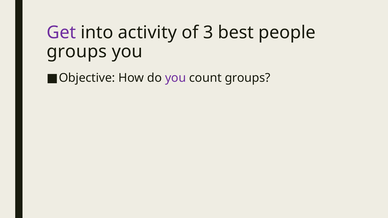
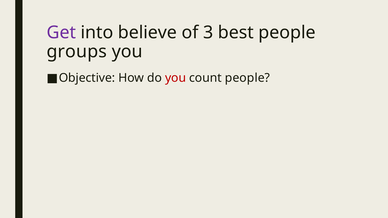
activity: activity -> believe (147, 33)
you colour: purple -> red (176, 78)
count groups: groups -> people (247, 78)
